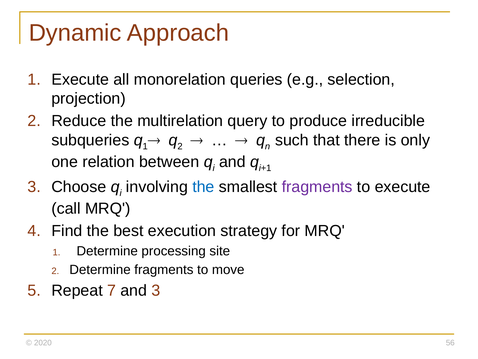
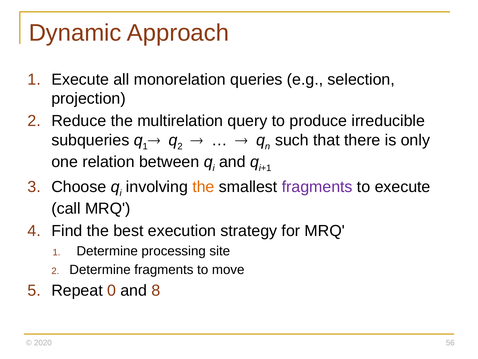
the colour: blue -> orange (203, 187)
7: 7 -> 0 (112, 290)
and 3: 3 -> 8 (156, 290)
